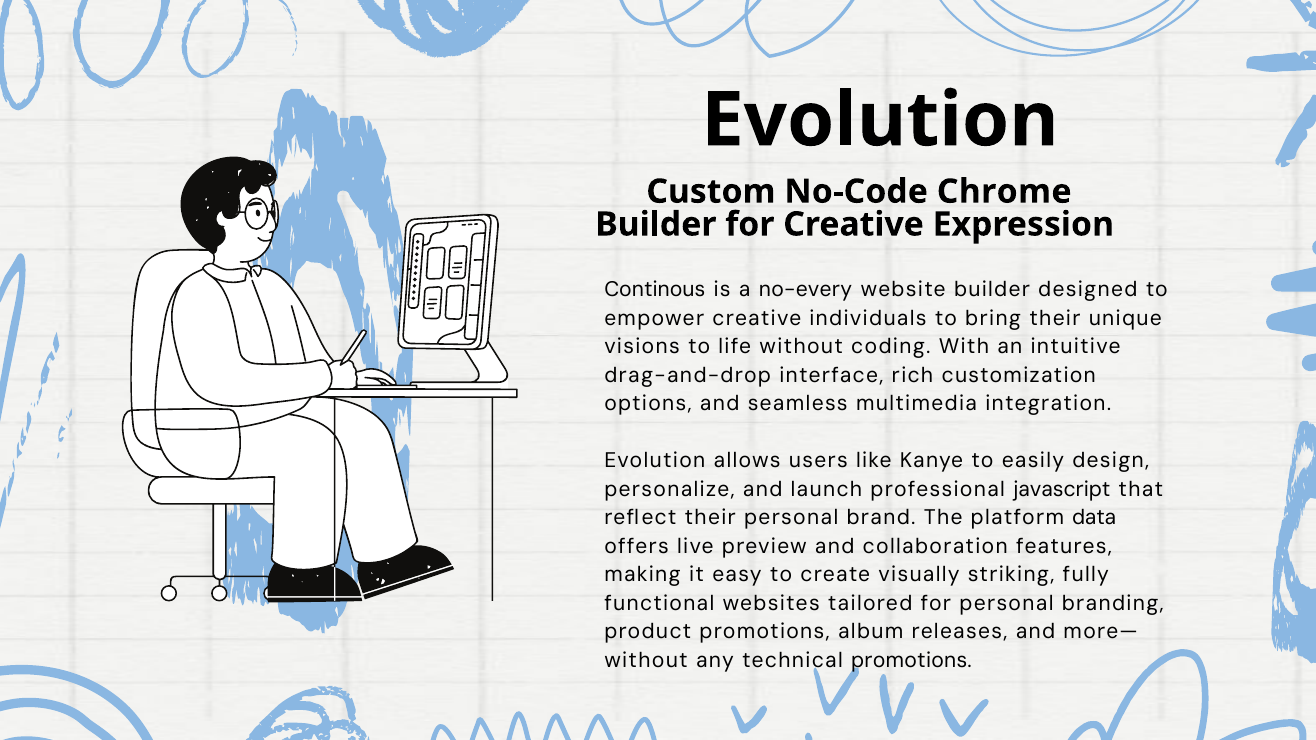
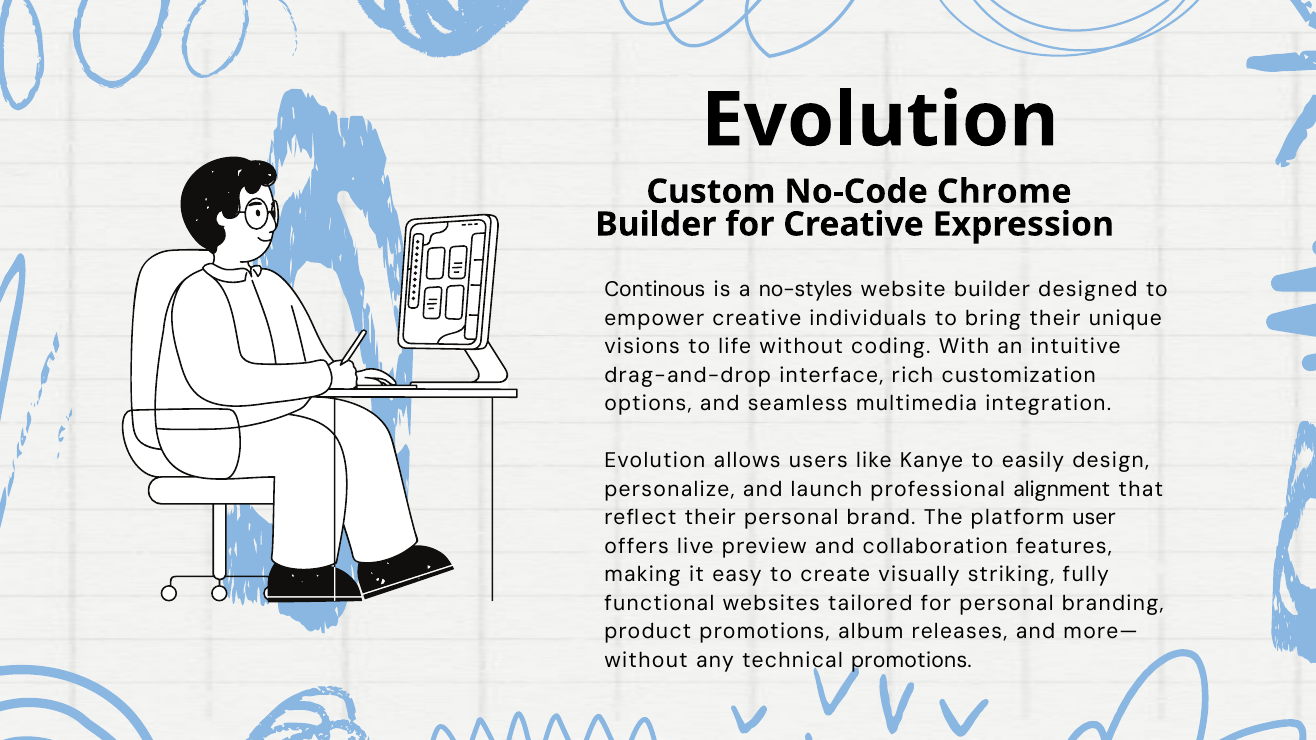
no-every: no-every -> no-styles (806, 290)
javascript: javascript -> alignment (1062, 489)
data: data -> user (1094, 518)
